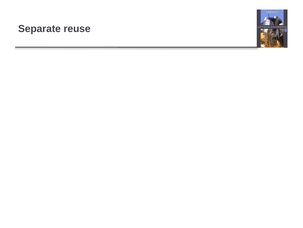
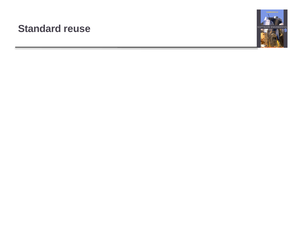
Separate: Separate -> Standard (40, 29)
